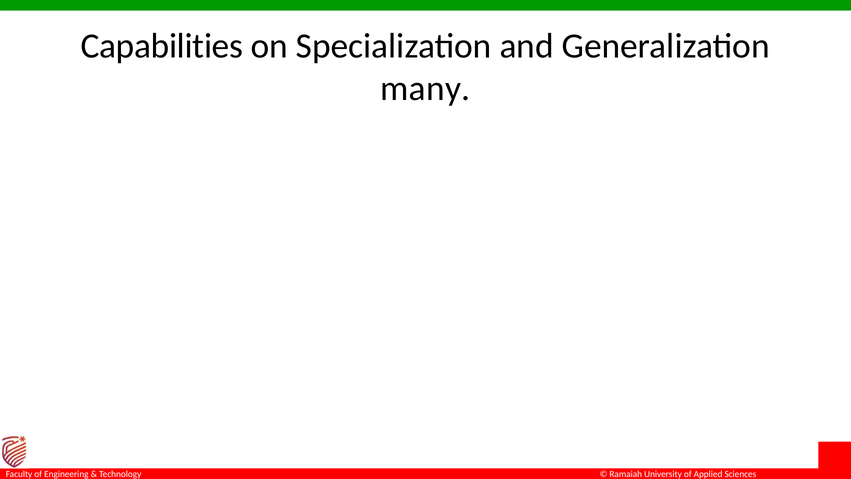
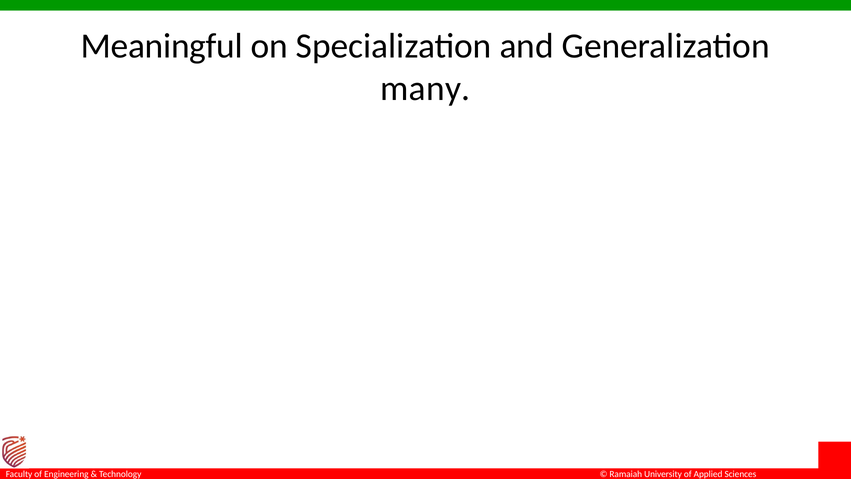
Capabilities: Capabilities -> Meaningful (162, 46)
